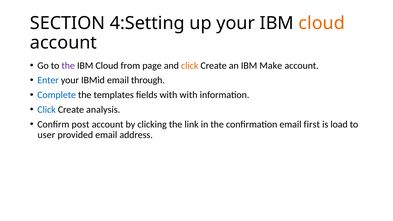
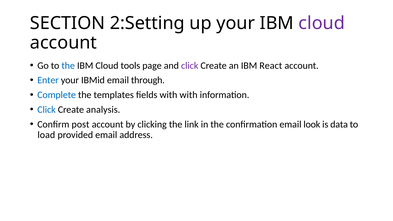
4:Setting: 4:Setting -> 2:Setting (147, 23)
cloud colour: orange -> purple (322, 23)
the colour: purple -> blue (68, 66)
from: from -> tools (130, 66)
click colour: orange -> purple (190, 66)
Make: Make -> React (271, 66)
first: first -> look (312, 124)
load: load -> data (339, 124)
user: user -> load (46, 135)
